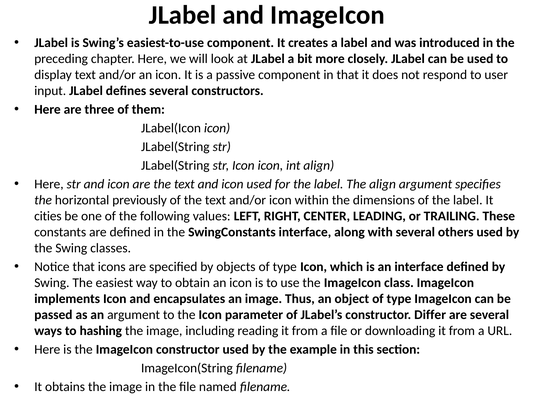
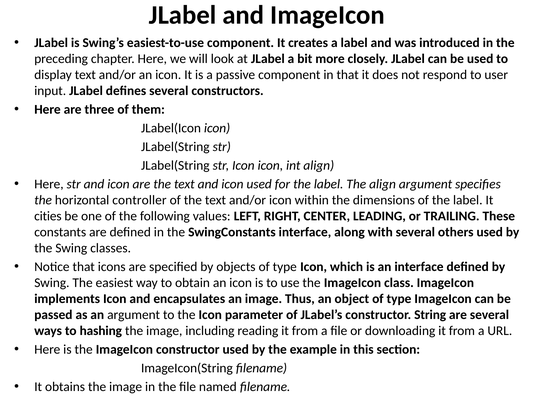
previously: previously -> controller (139, 200)
Differ: Differ -> String (430, 315)
